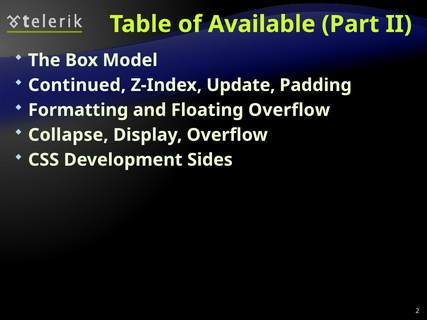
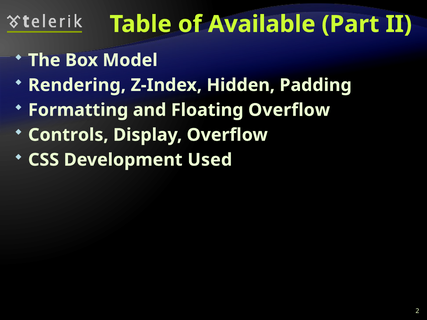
Continued: Continued -> Rendering (77, 85)
Update: Update -> Hidden (241, 85)
Collapse: Collapse -> Controls (68, 135)
Sides: Sides -> Used (210, 160)
